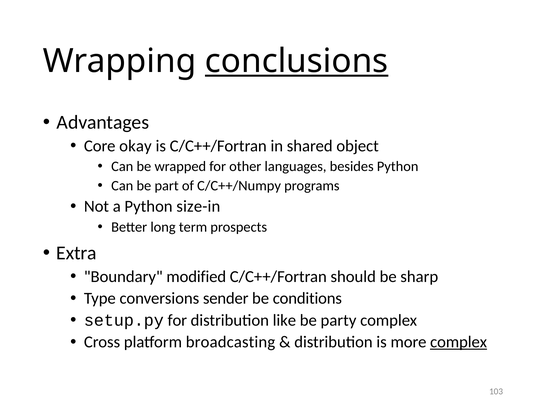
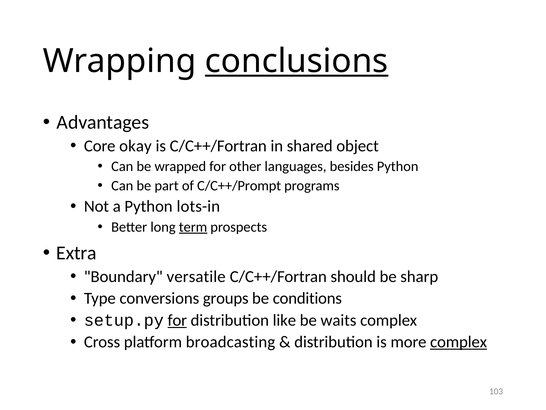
C/C++/Numpy: C/C++/Numpy -> C/C++/Prompt (239, 186)
size-in: size-in -> lots-in (198, 206)
term underline: none -> present (193, 227)
modified: modified -> versatile (196, 276)
sender: sender -> groups (226, 298)
for underline: none -> present (177, 320)
party: party -> waits (338, 320)
